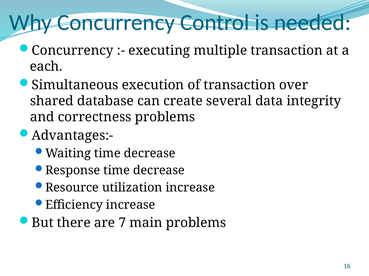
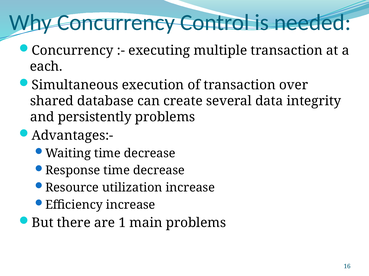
correctness: correctness -> persistently (95, 117)
7: 7 -> 1 (122, 223)
